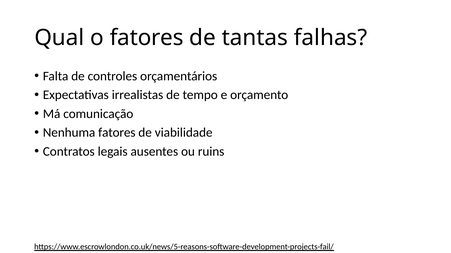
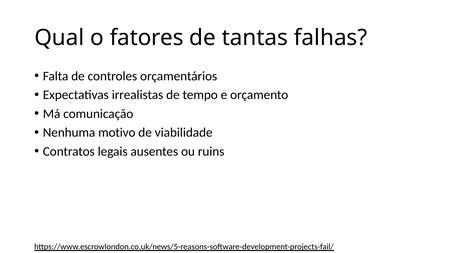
Nenhuma fatores: fatores -> motivo (117, 133)
